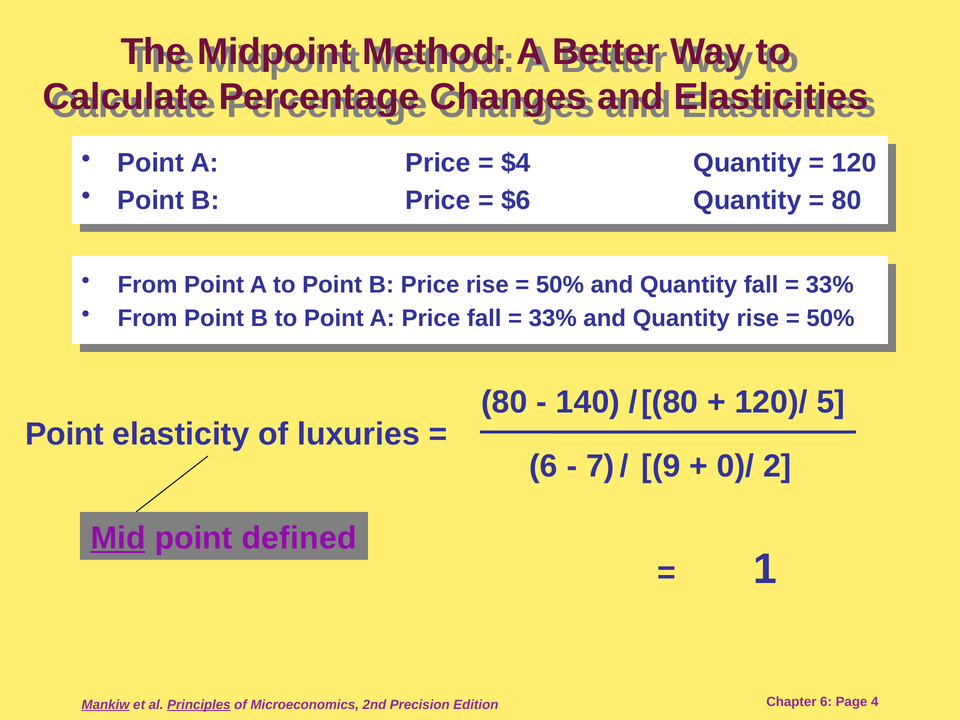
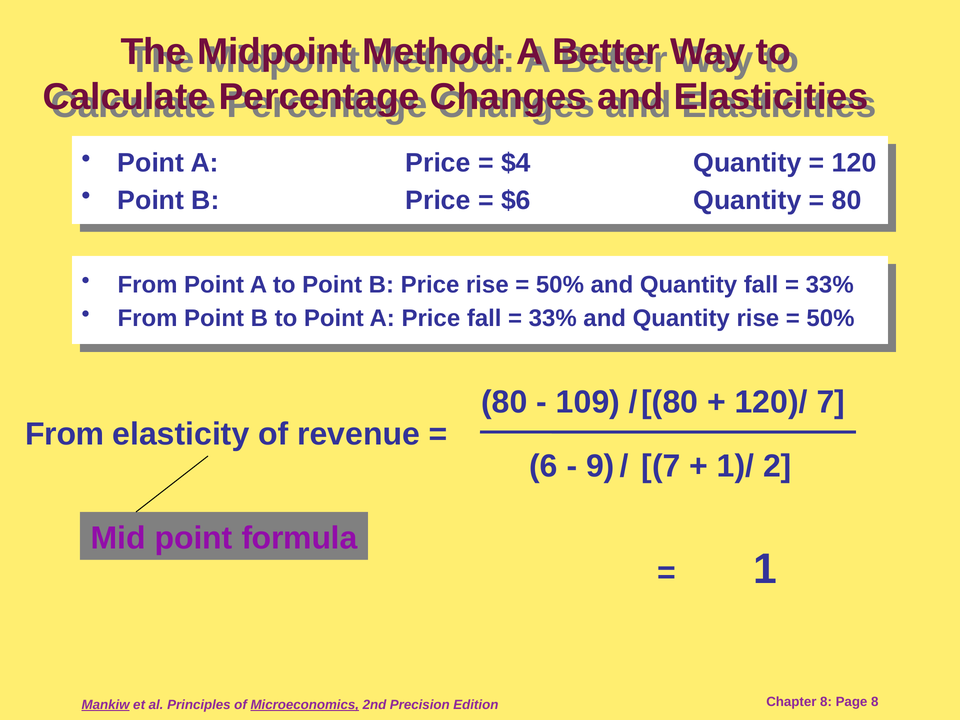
140: 140 -> 109 (588, 402)
120)/ 5: 5 -> 7 (831, 402)
Point: Point -> From (65, 434)
luxuries: luxuries -> revenue (359, 434)
7: 7 -> 9 (600, 466)
9: 9 -> 7 (661, 466)
0)/: 0)/ -> 1)/ (736, 466)
Mid underline: present -> none (118, 538)
defined: defined -> formula (299, 538)
Principles underline: present -> none (199, 705)
Microeconomics underline: none -> present (305, 705)
Chapter 6: 6 -> 8 (826, 702)
Page 4: 4 -> 8 (875, 702)
